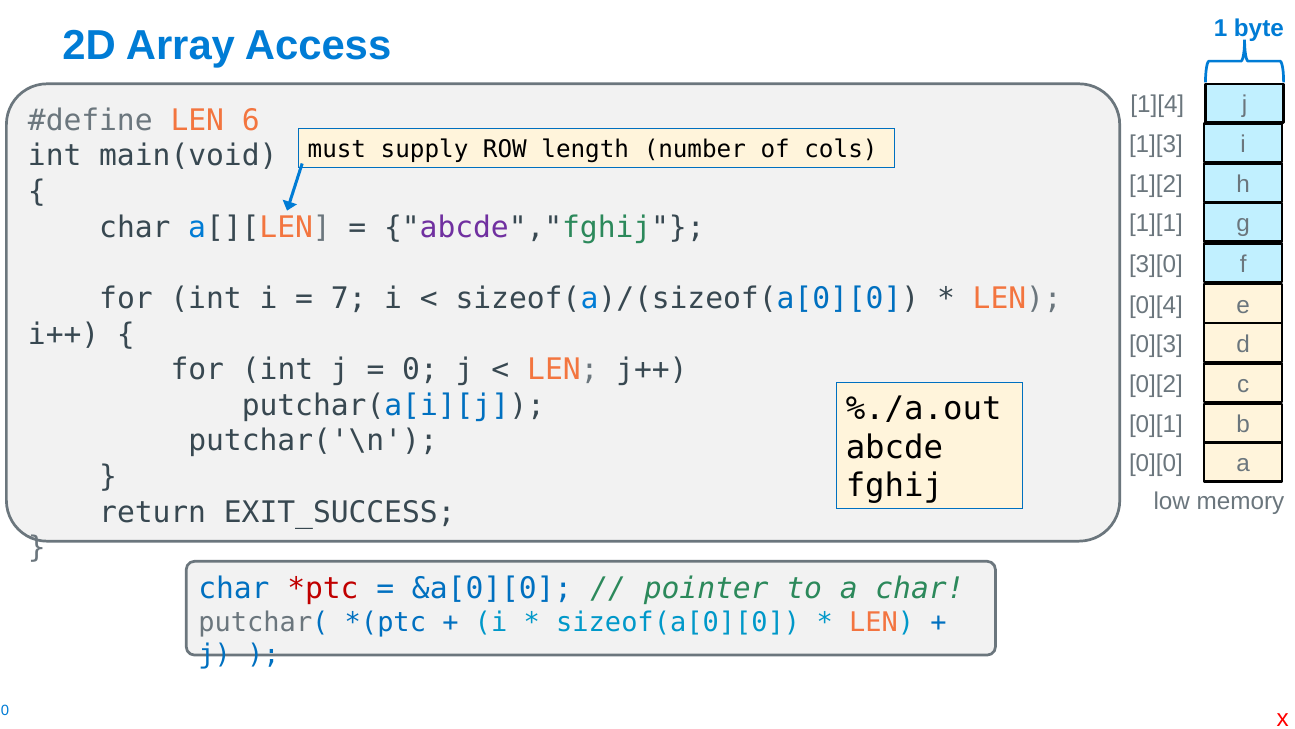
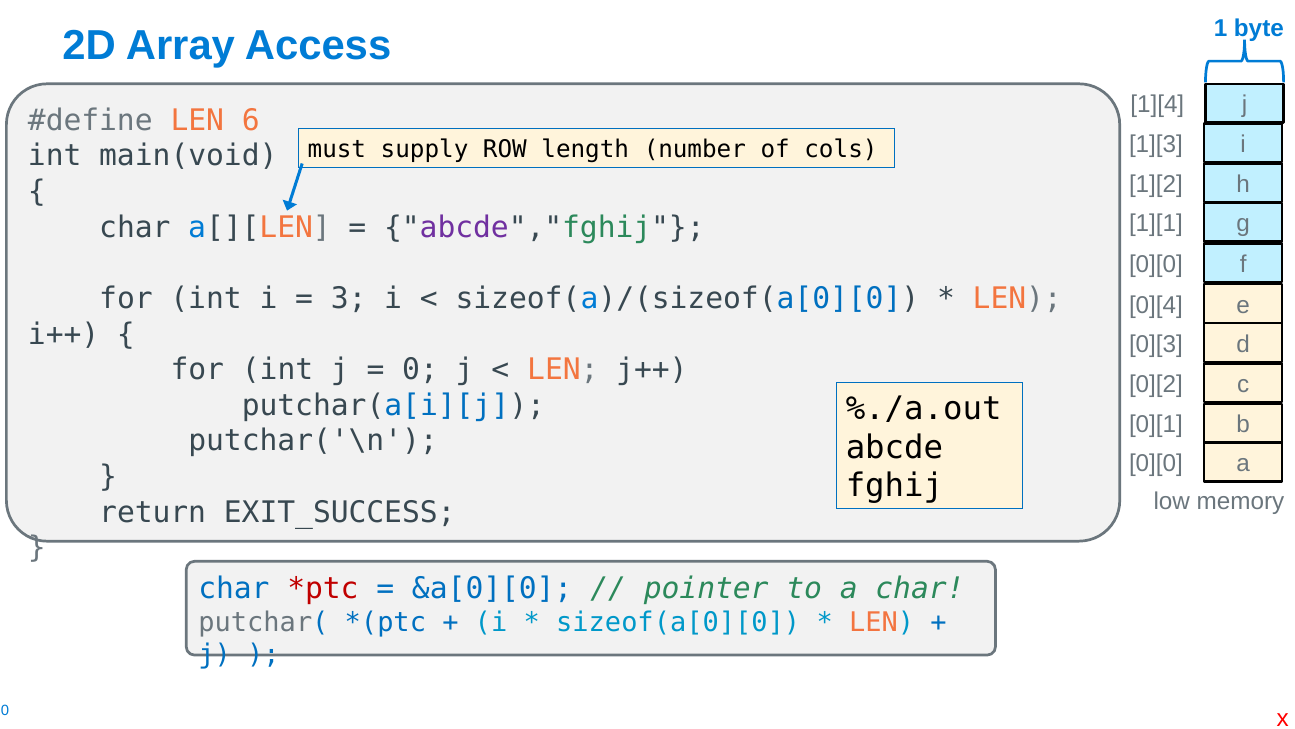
3][0: 3][0 -> 0][0 (1156, 264)
7: 7 -> 3 (349, 298)
